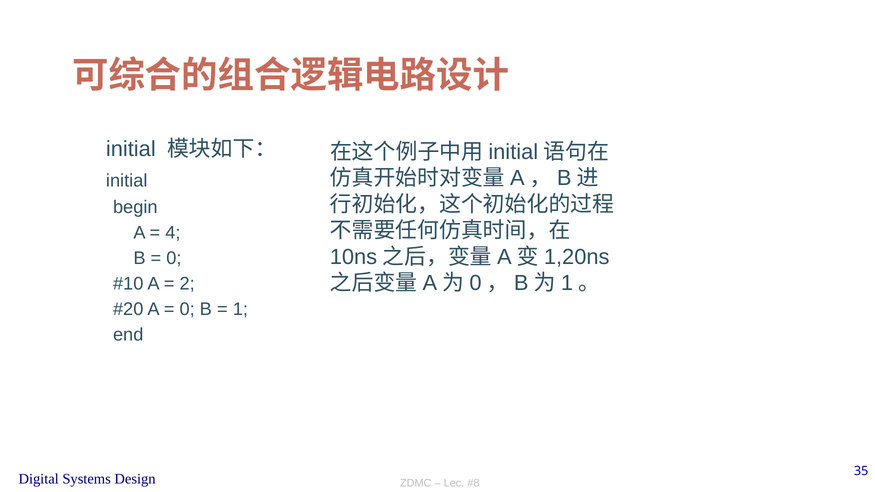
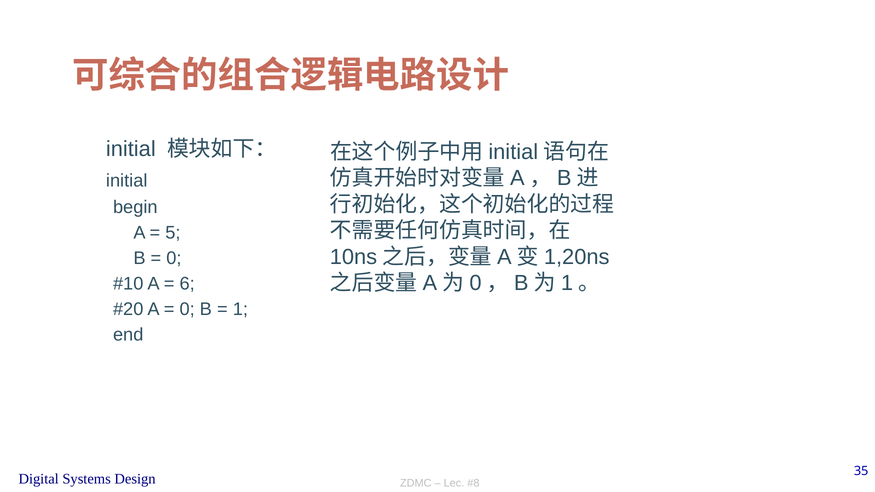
4: 4 -> 5 (173, 233)
2: 2 -> 6 (187, 284)
